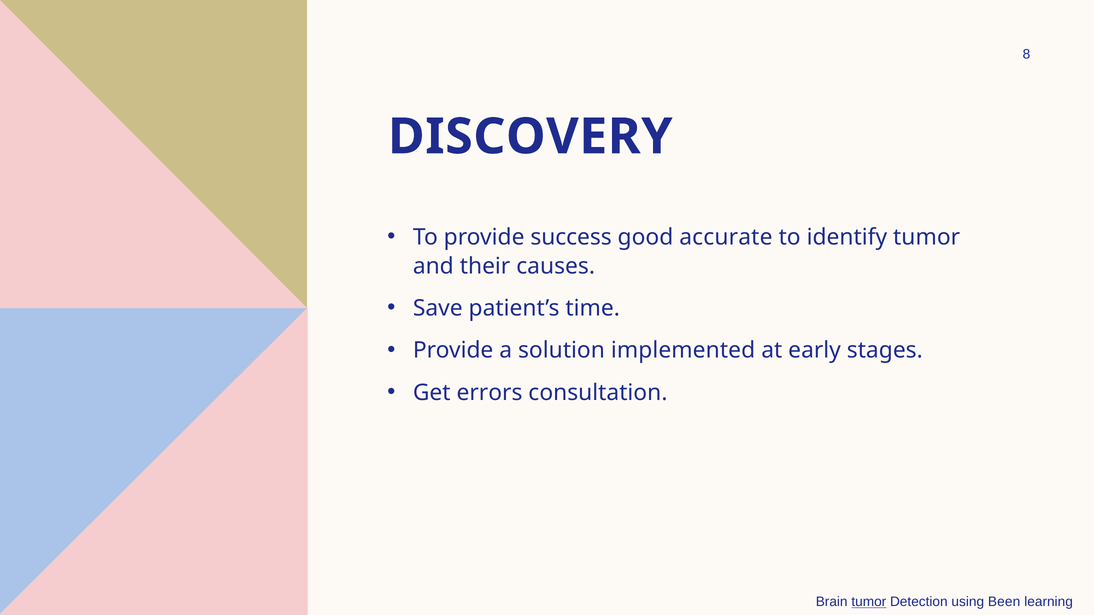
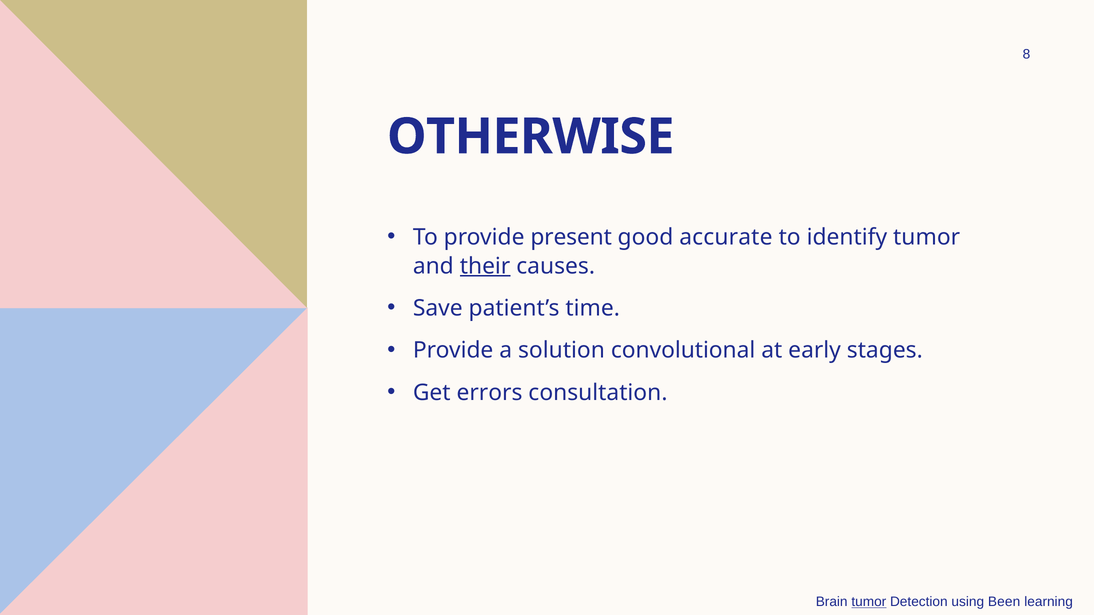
DISCOVERY: DISCOVERY -> OTHERWISE (531, 137)
success: success -> present (571, 237)
their underline: none -> present (485, 266)
implemented: implemented -> convolutional (683, 351)
